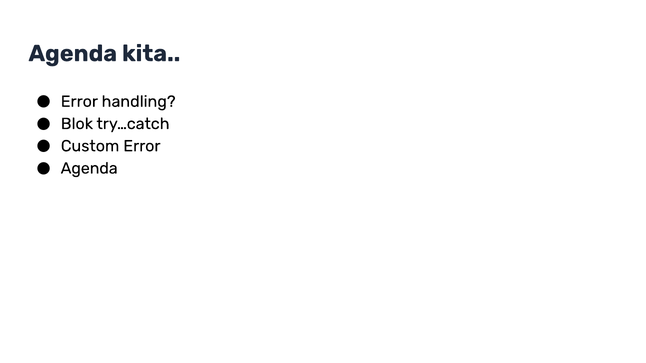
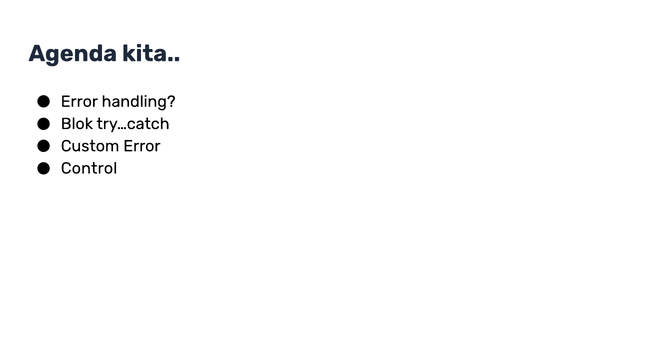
Agenda: Agenda -> Control (89, 168)
